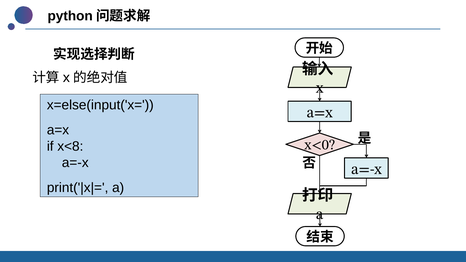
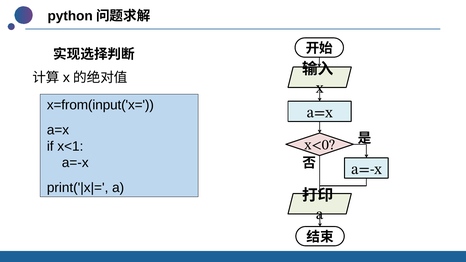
x=else(input('x=: x=else(input('x= -> x=from(input('x= (100, 105)
x<8: x<8 -> x<1 (70, 146)
